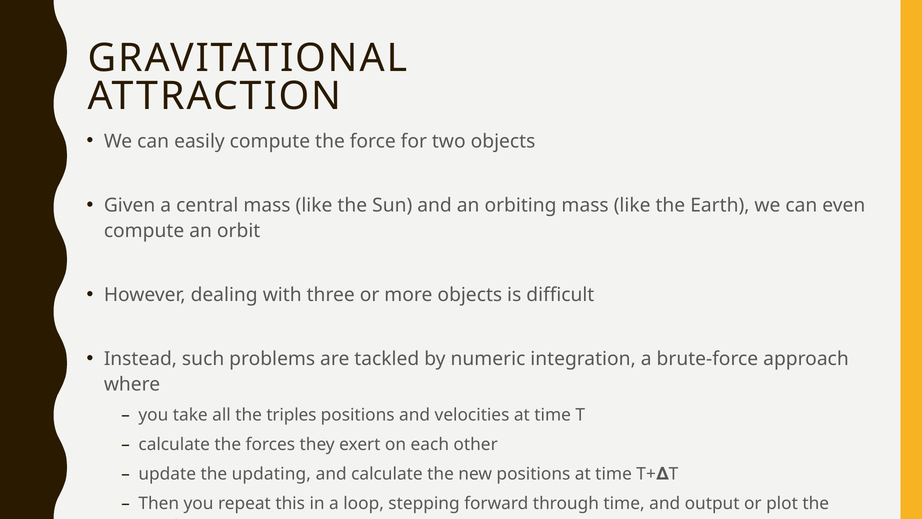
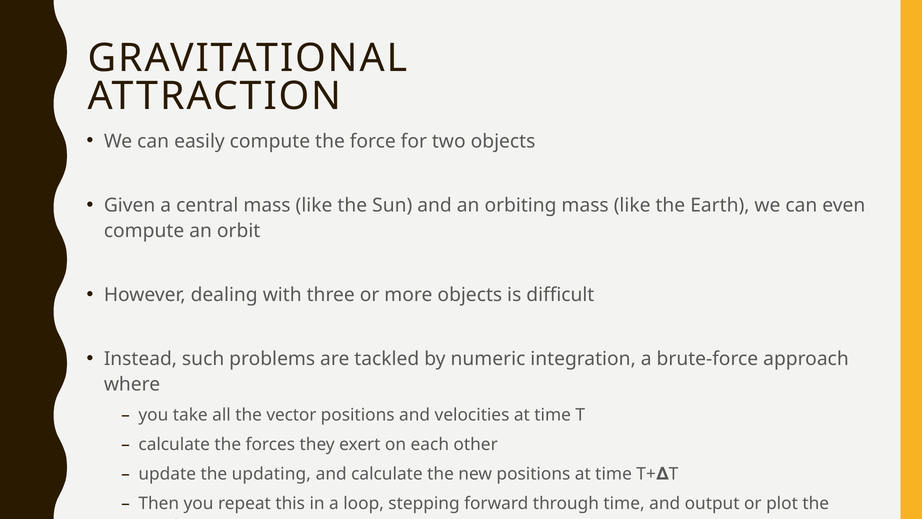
triples: triples -> vector (291, 415)
